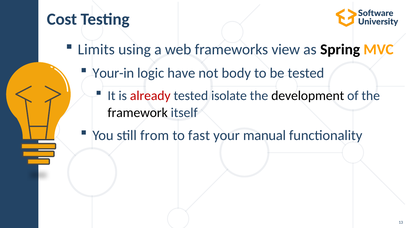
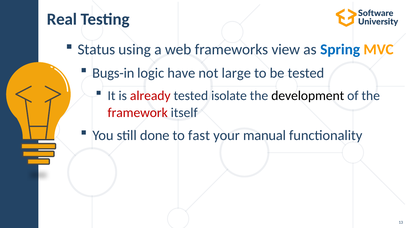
Cost: Cost -> Real (62, 19)
Limits: Limits -> Status (96, 50)
Spring colour: black -> blue (340, 50)
Your-in: Your-in -> Bugs-in (113, 73)
body: body -> large (236, 73)
framework colour: black -> red (138, 113)
from: from -> done (155, 136)
